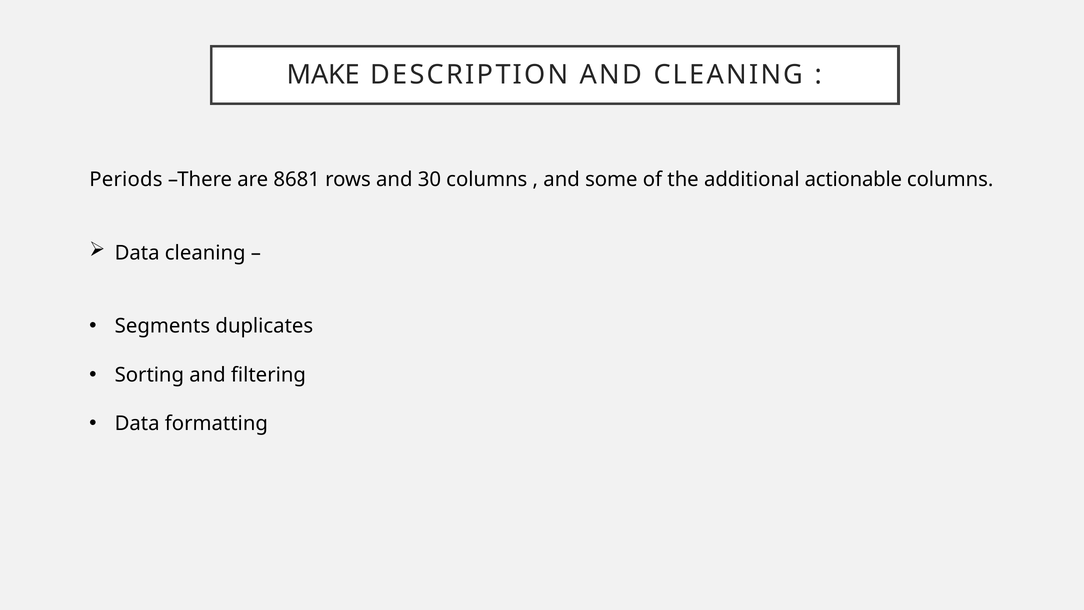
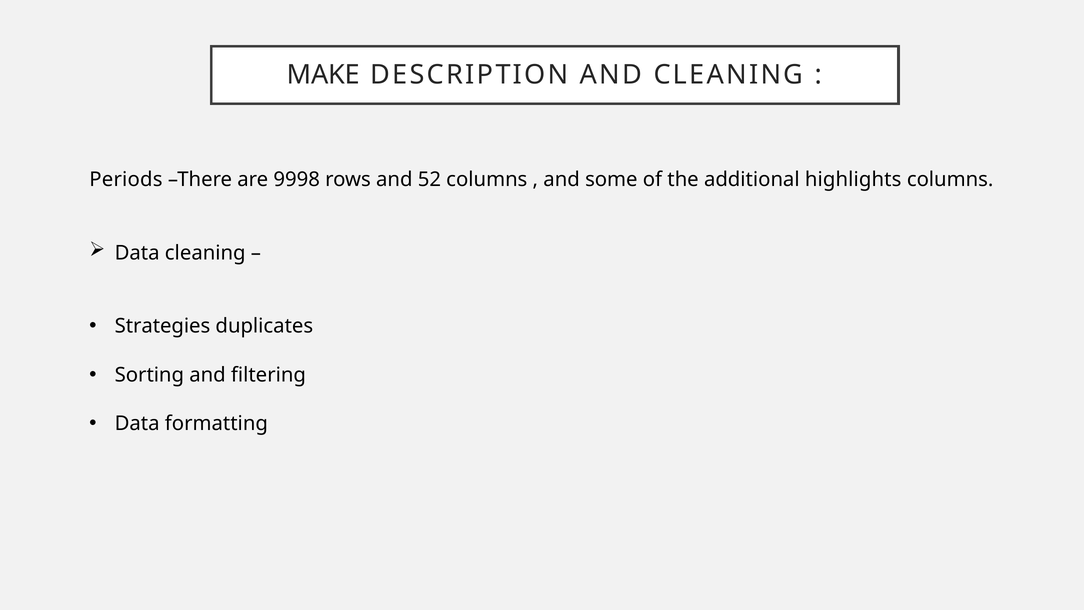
8681: 8681 -> 9998 (297, 180)
30: 30 -> 52 (429, 180)
actionable: actionable -> highlights (853, 180)
Segments: Segments -> Strategies (162, 326)
